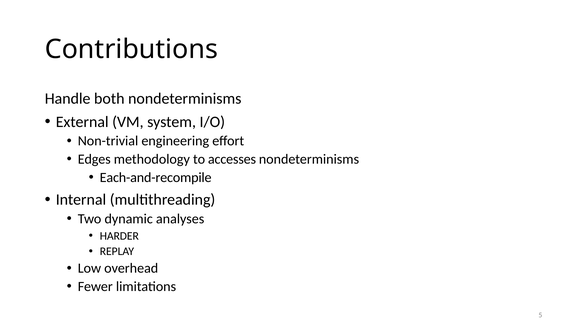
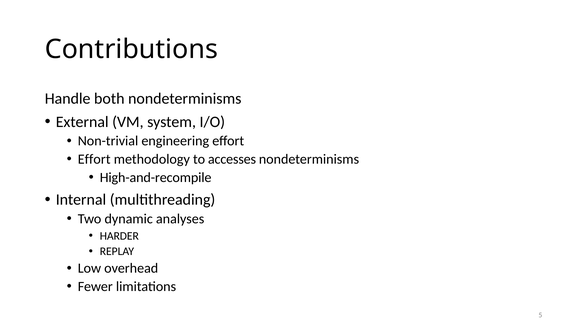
Edges: Edges -> Effort (94, 159)
Each-and-recompile: Each-and-recompile -> High-and-recompile (156, 178)
